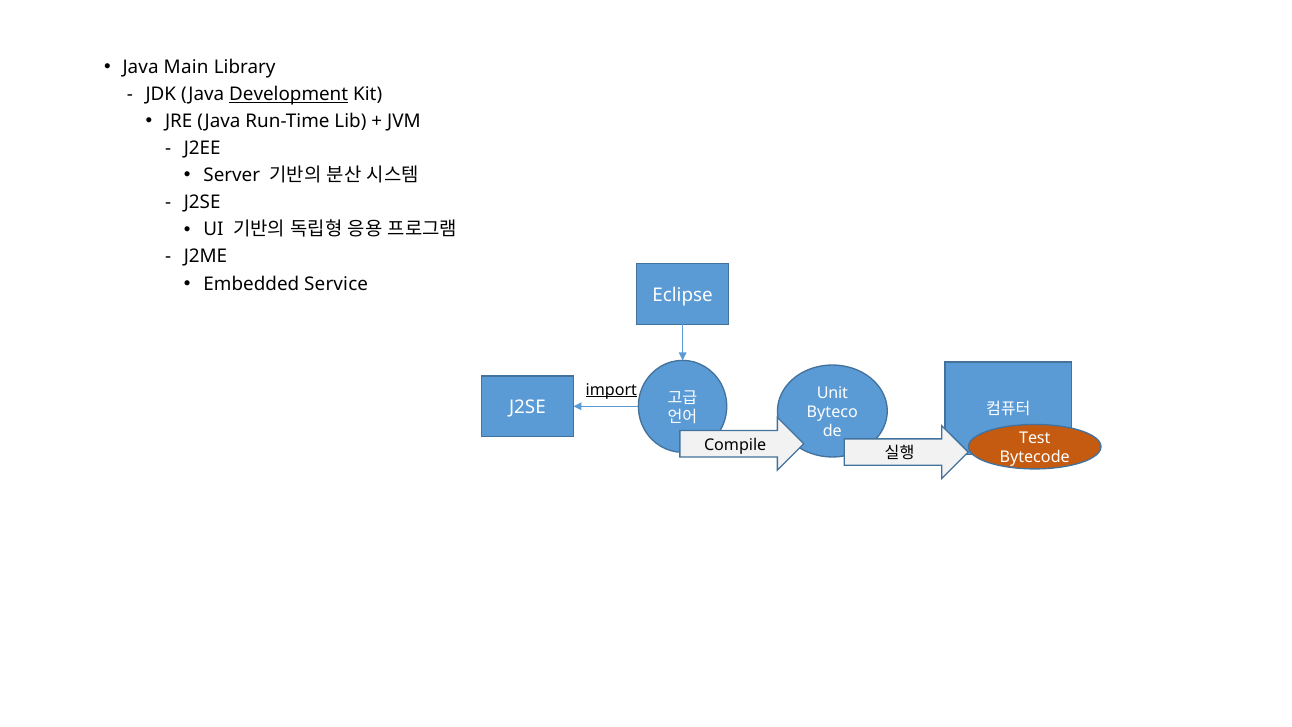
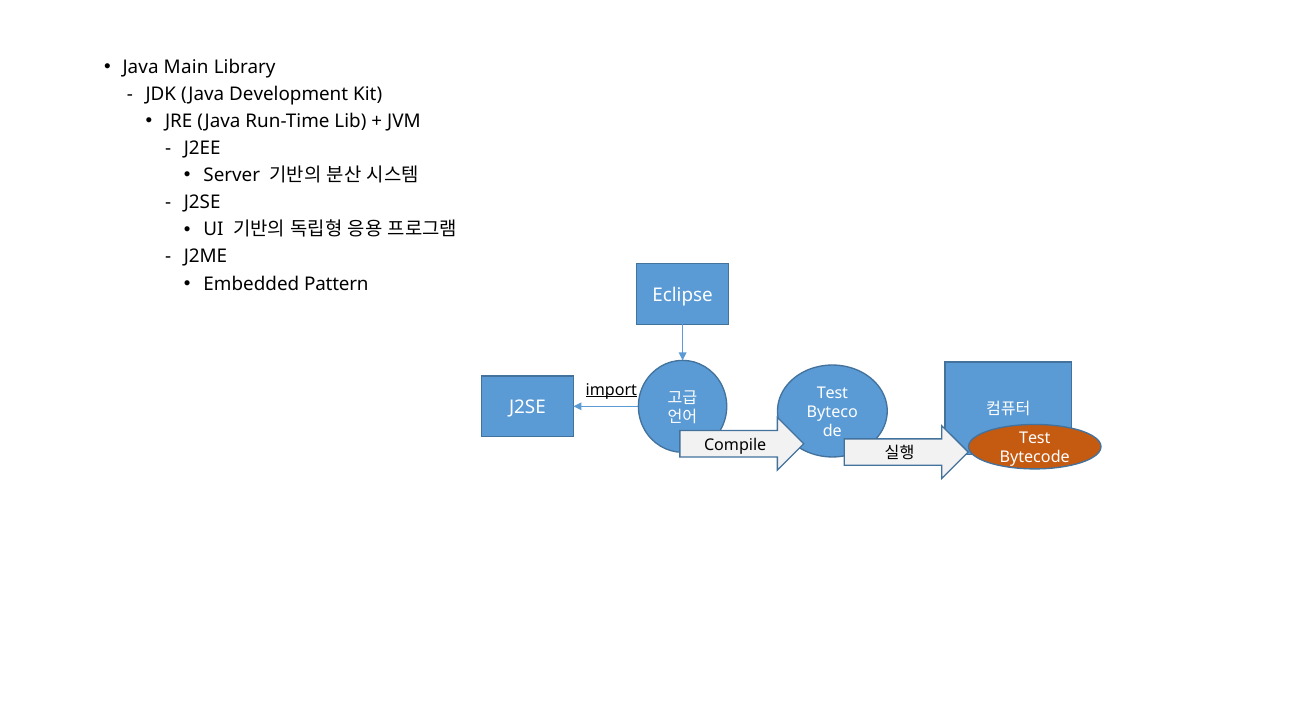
Development underline: present -> none (289, 94)
Service: Service -> Pattern (336, 284)
Unit: Unit -> Test (832, 393)
